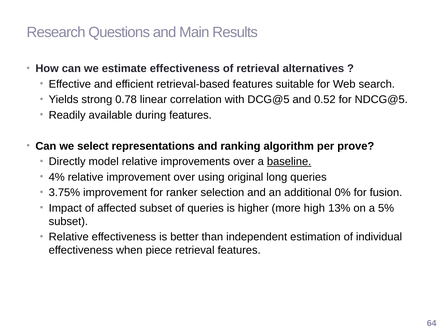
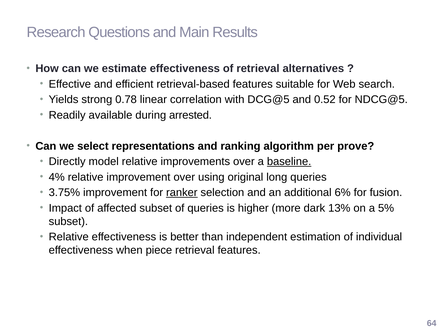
during features: features -> arrested (190, 115)
ranker underline: none -> present (182, 193)
0%: 0% -> 6% (343, 193)
high: high -> dark (314, 208)
